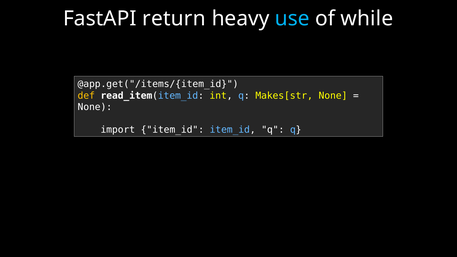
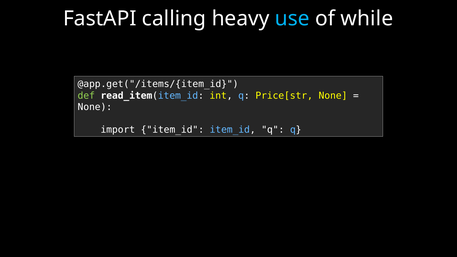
return: return -> calling (174, 19)
def colour: yellow -> light green (86, 96)
Makes[str: Makes[str -> Price[str (284, 96)
